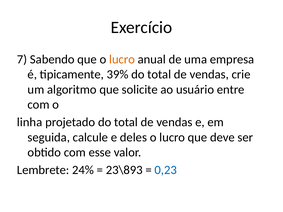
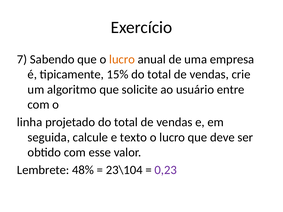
39%: 39% -> 15% (118, 74)
deles: deles -> texto (133, 137)
24%: 24% -> 48% (83, 170)
23\893: 23\893 -> 23\104 (124, 170)
0,23 colour: blue -> purple (166, 170)
